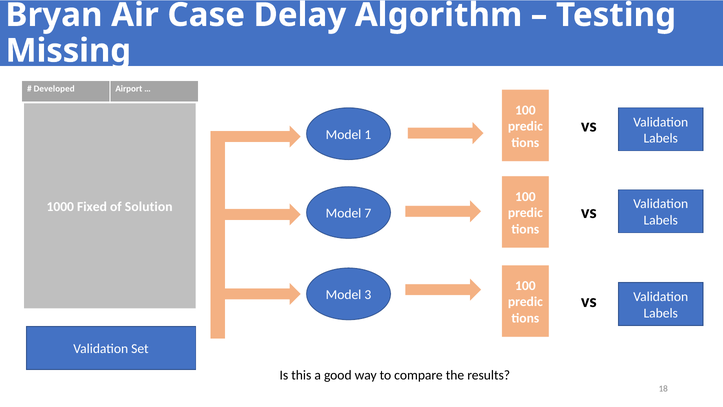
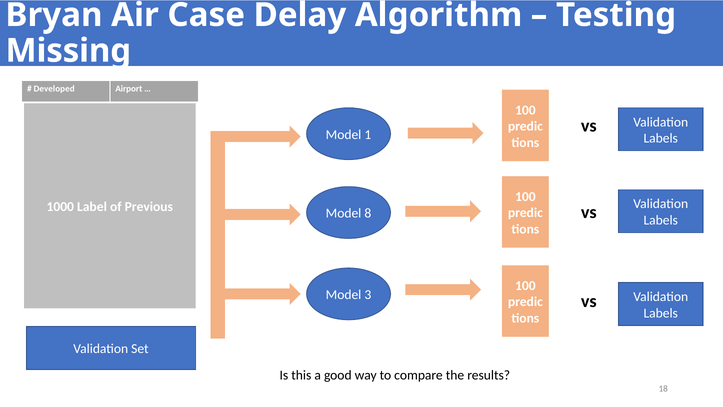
Fixed: Fixed -> Label (92, 207)
Solution: Solution -> Previous (149, 207)
7: 7 -> 8 (368, 213)
